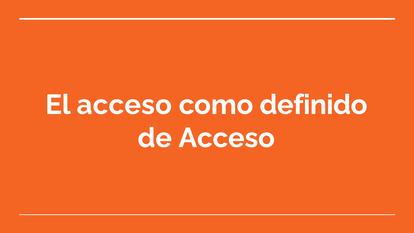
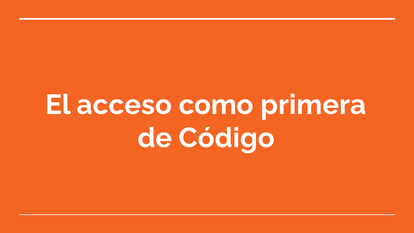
definido: definido -> primera (313, 105)
de Acceso: Acceso -> Código (227, 138)
